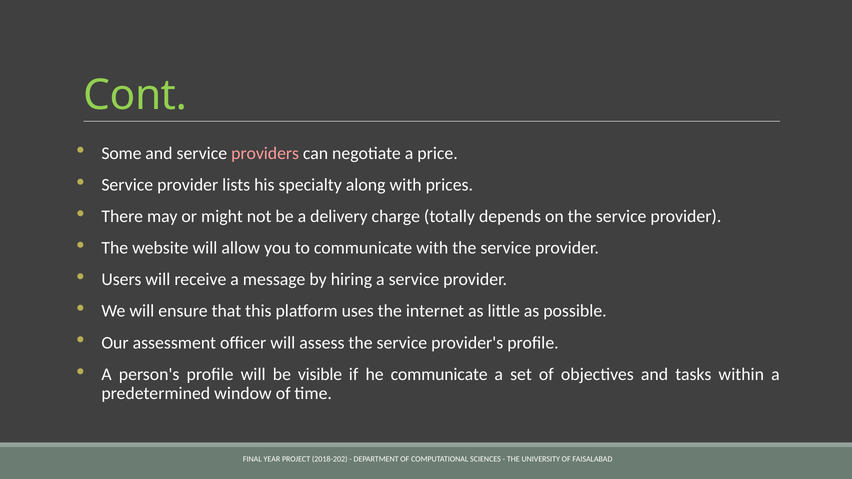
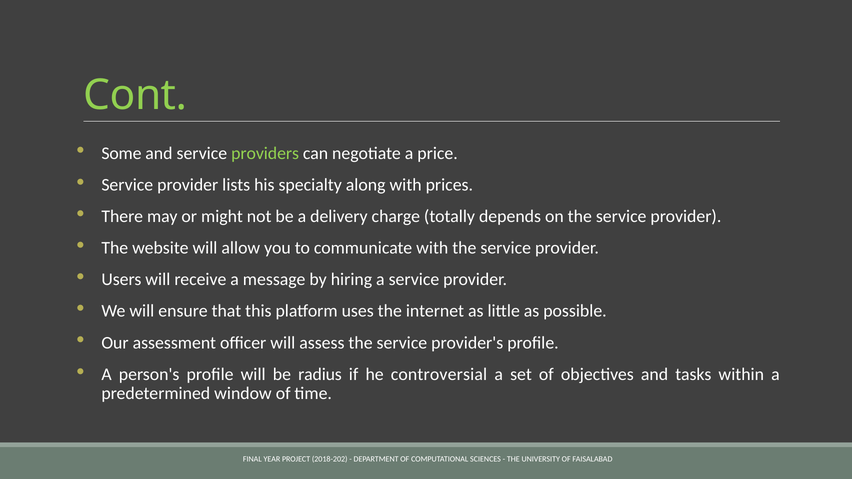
providers colour: pink -> light green (265, 153)
visible: visible -> radius (320, 374)
he communicate: communicate -> controversial (439, 374)
